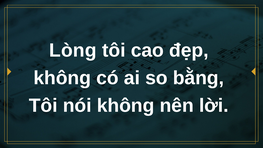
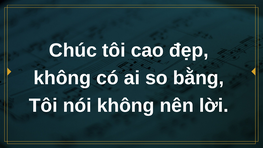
Lòng: Lòng -> Chúc (73, 50)
